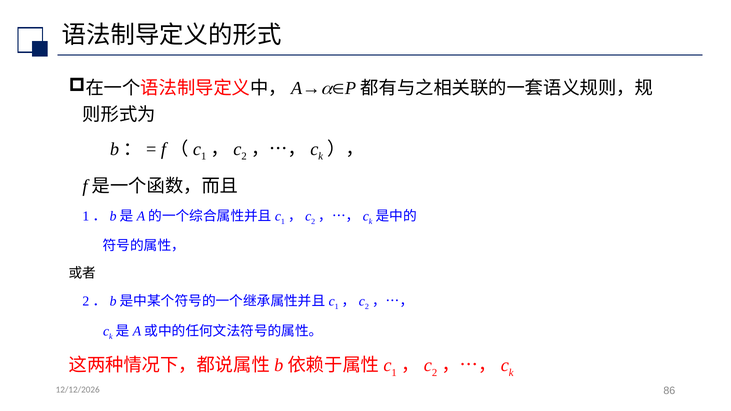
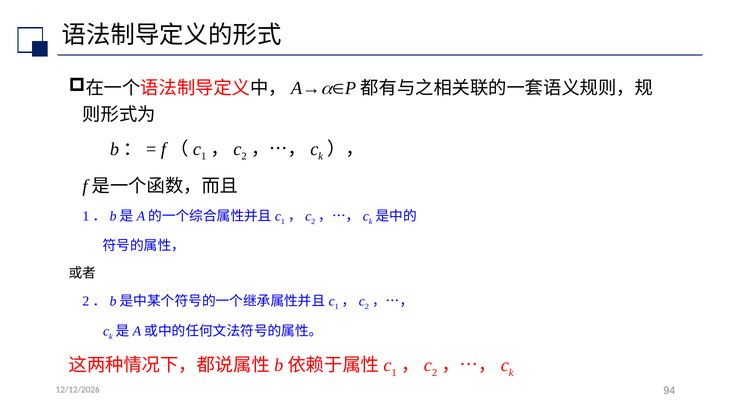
86: 86 -> 94 (669, 391)
